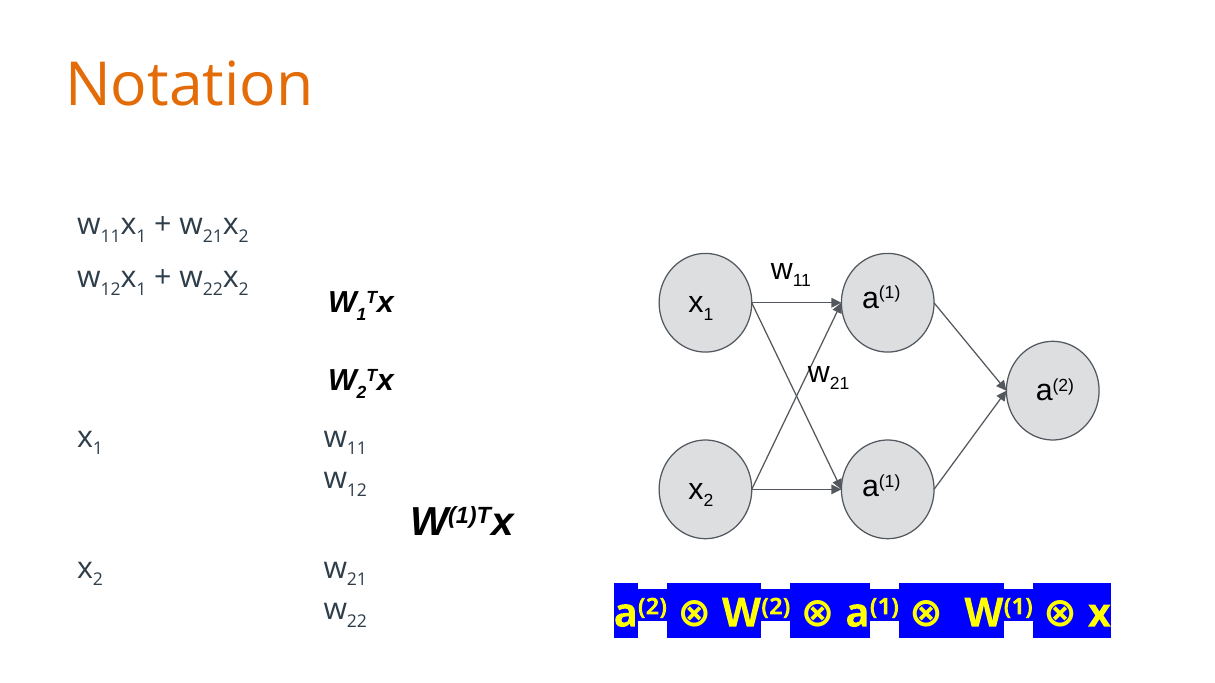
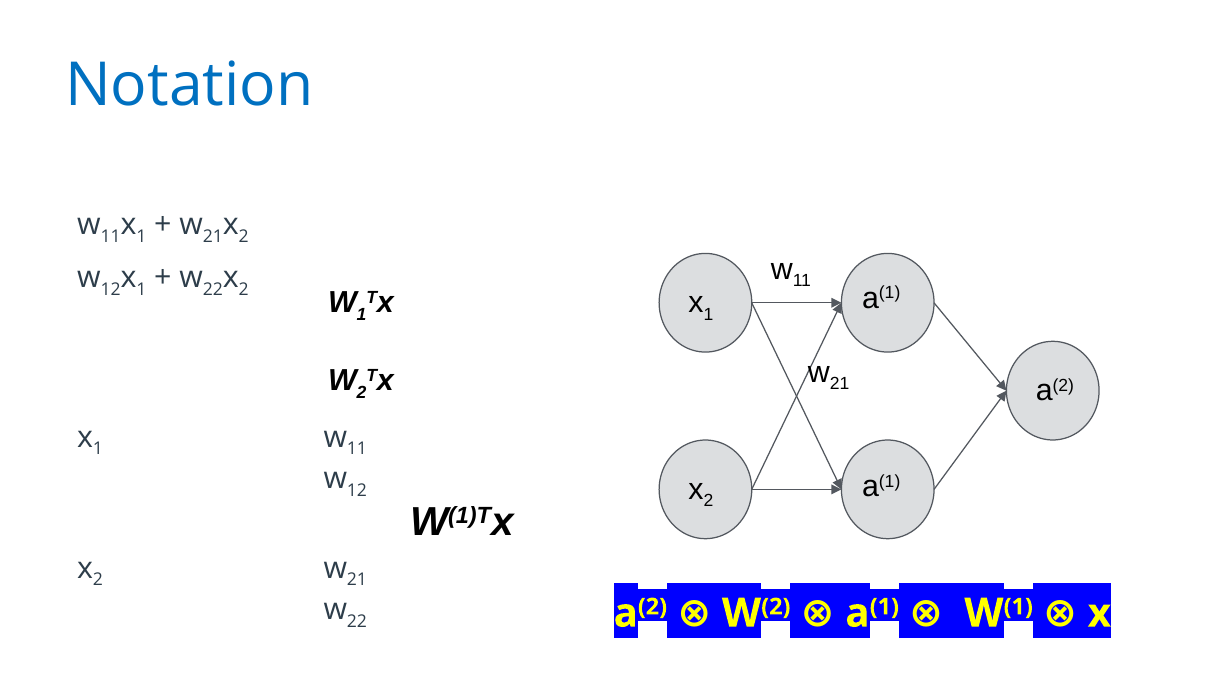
Notation colour: orange -> blue (189, 86)
